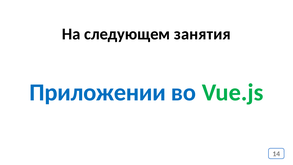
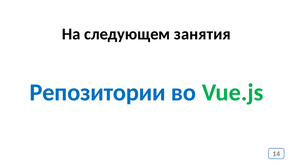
Приложении: Приложении -> Репозитории (98, 92)
